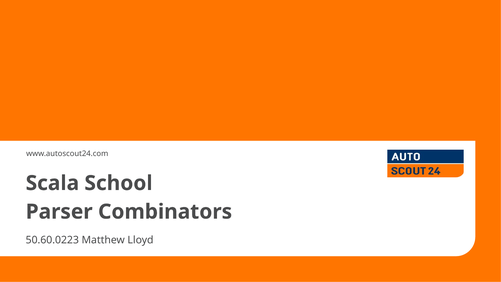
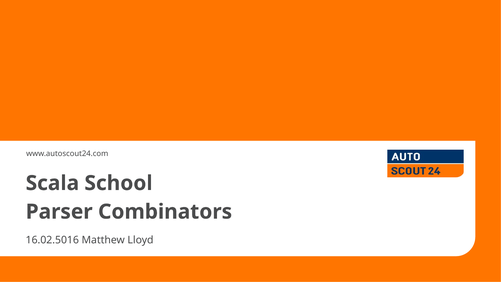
50.60.0223: 50.60.0223 -> 16.02.5016 (52, 240)
